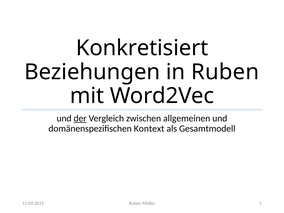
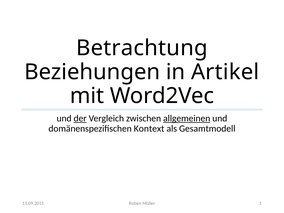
Konkretisiert: Konkretisiert -> Betrachtung (142, 48)
in Ruben: Ruben -> Artikel (225, 72)
allgemeinen underline: none -> present (187, 118)
